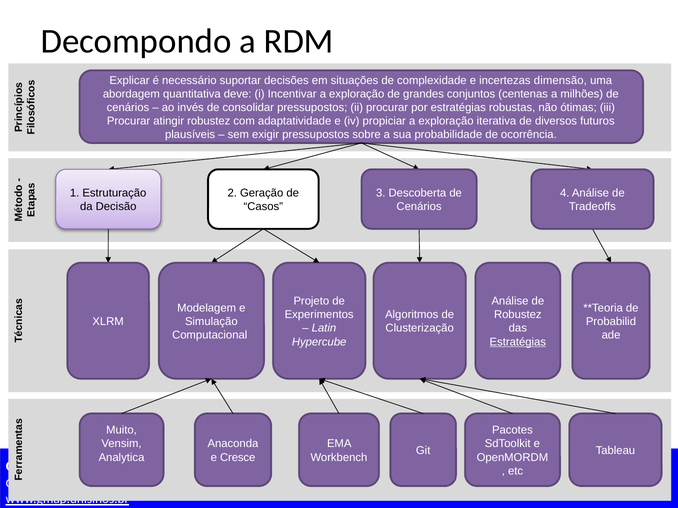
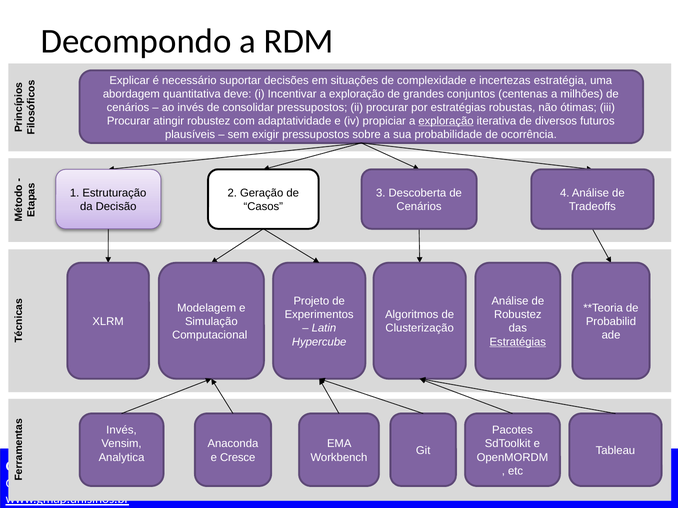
dimensão: dimensão -> estratégia (560, 80)
exploração underline: none -> present (446, 121)
Muito: Muito -> Invés (121, 431)
